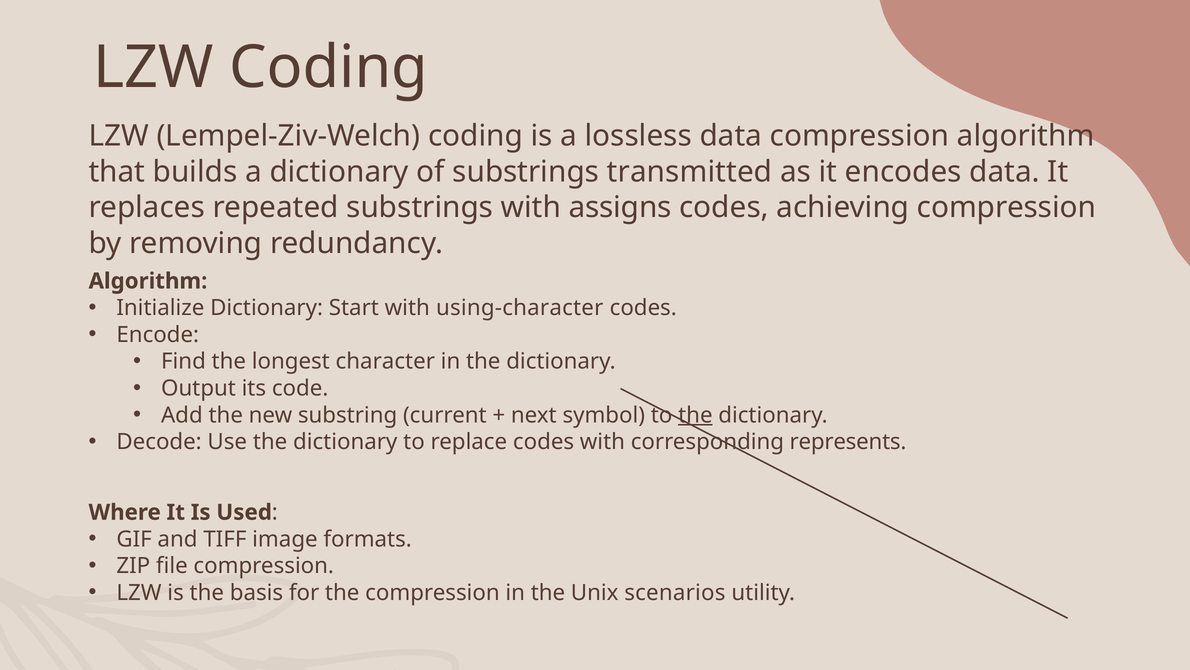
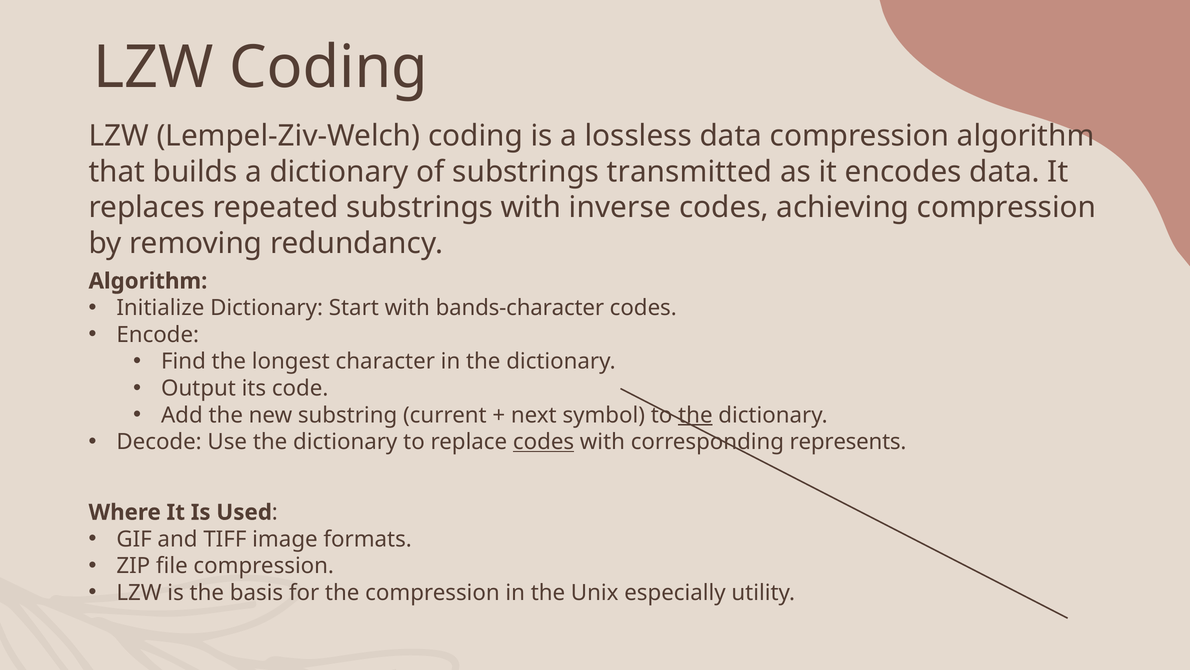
assigns: assigns -> inverse (620, 207)
using-character: using-character -> bands-character (520, 308)
codes underline: none -> present (544, 442)
scenarios: scenarios -> especially (675, 592)
